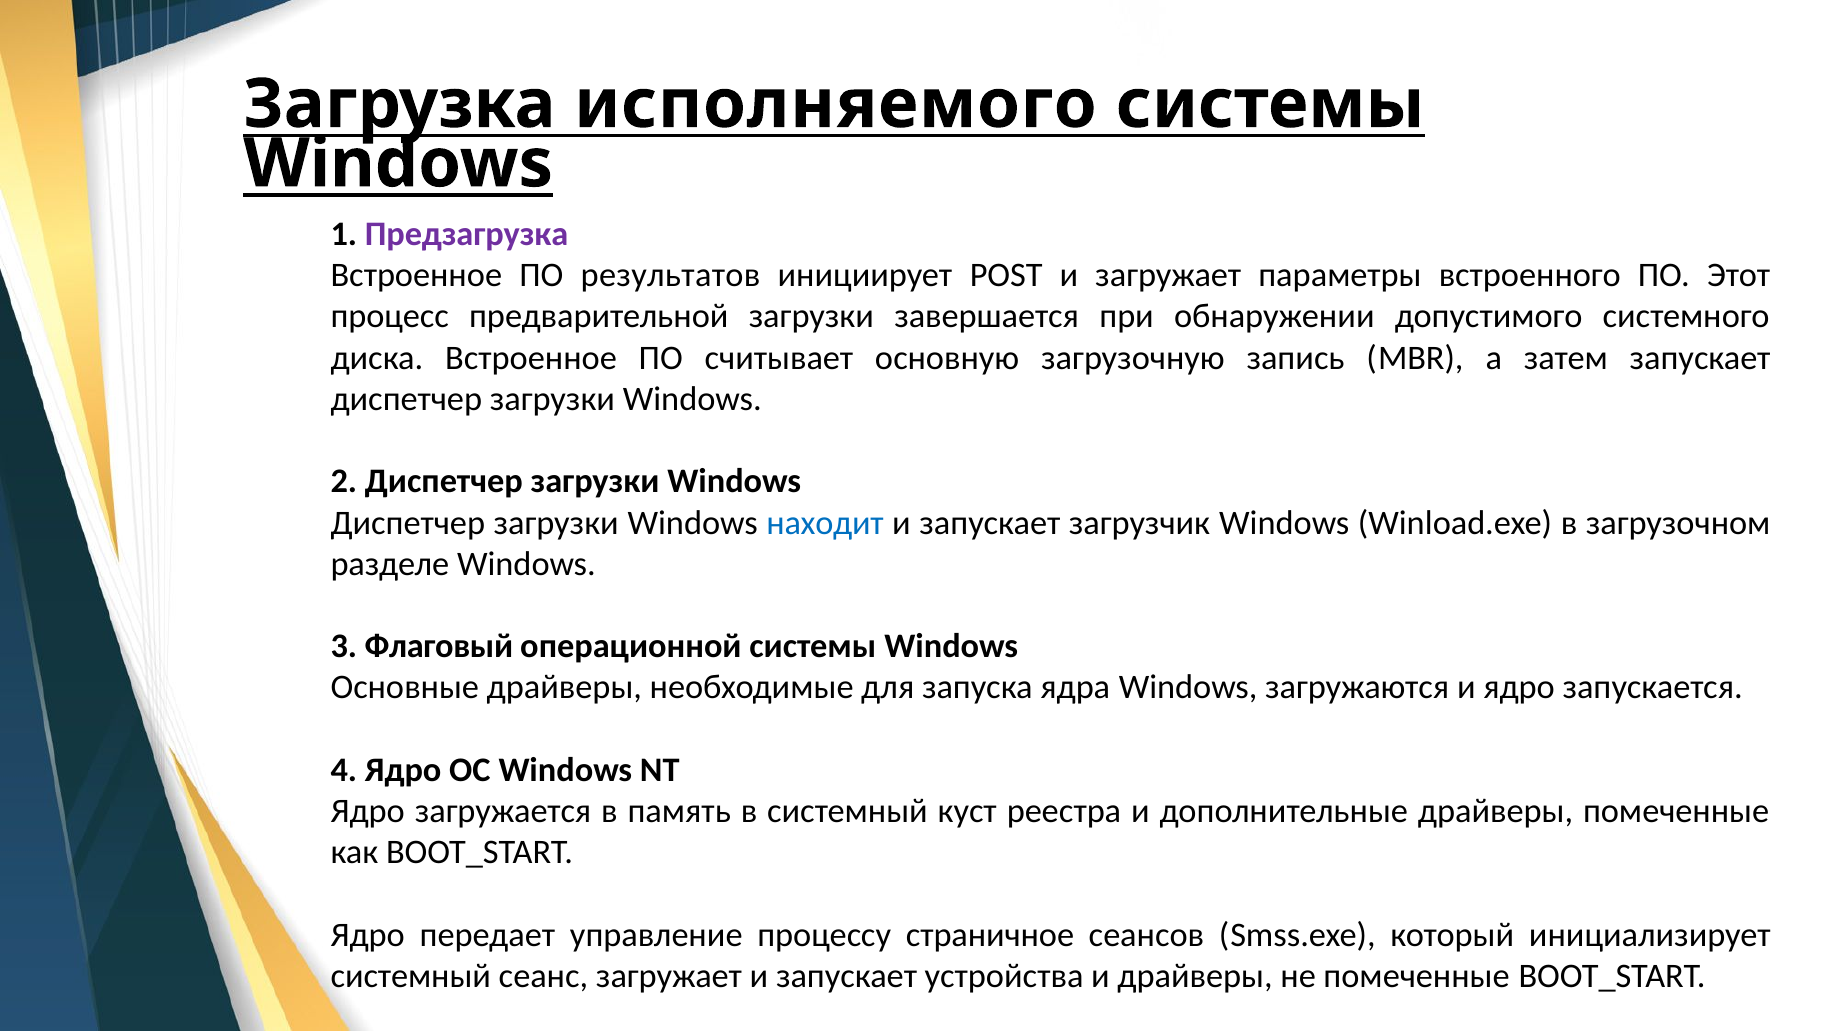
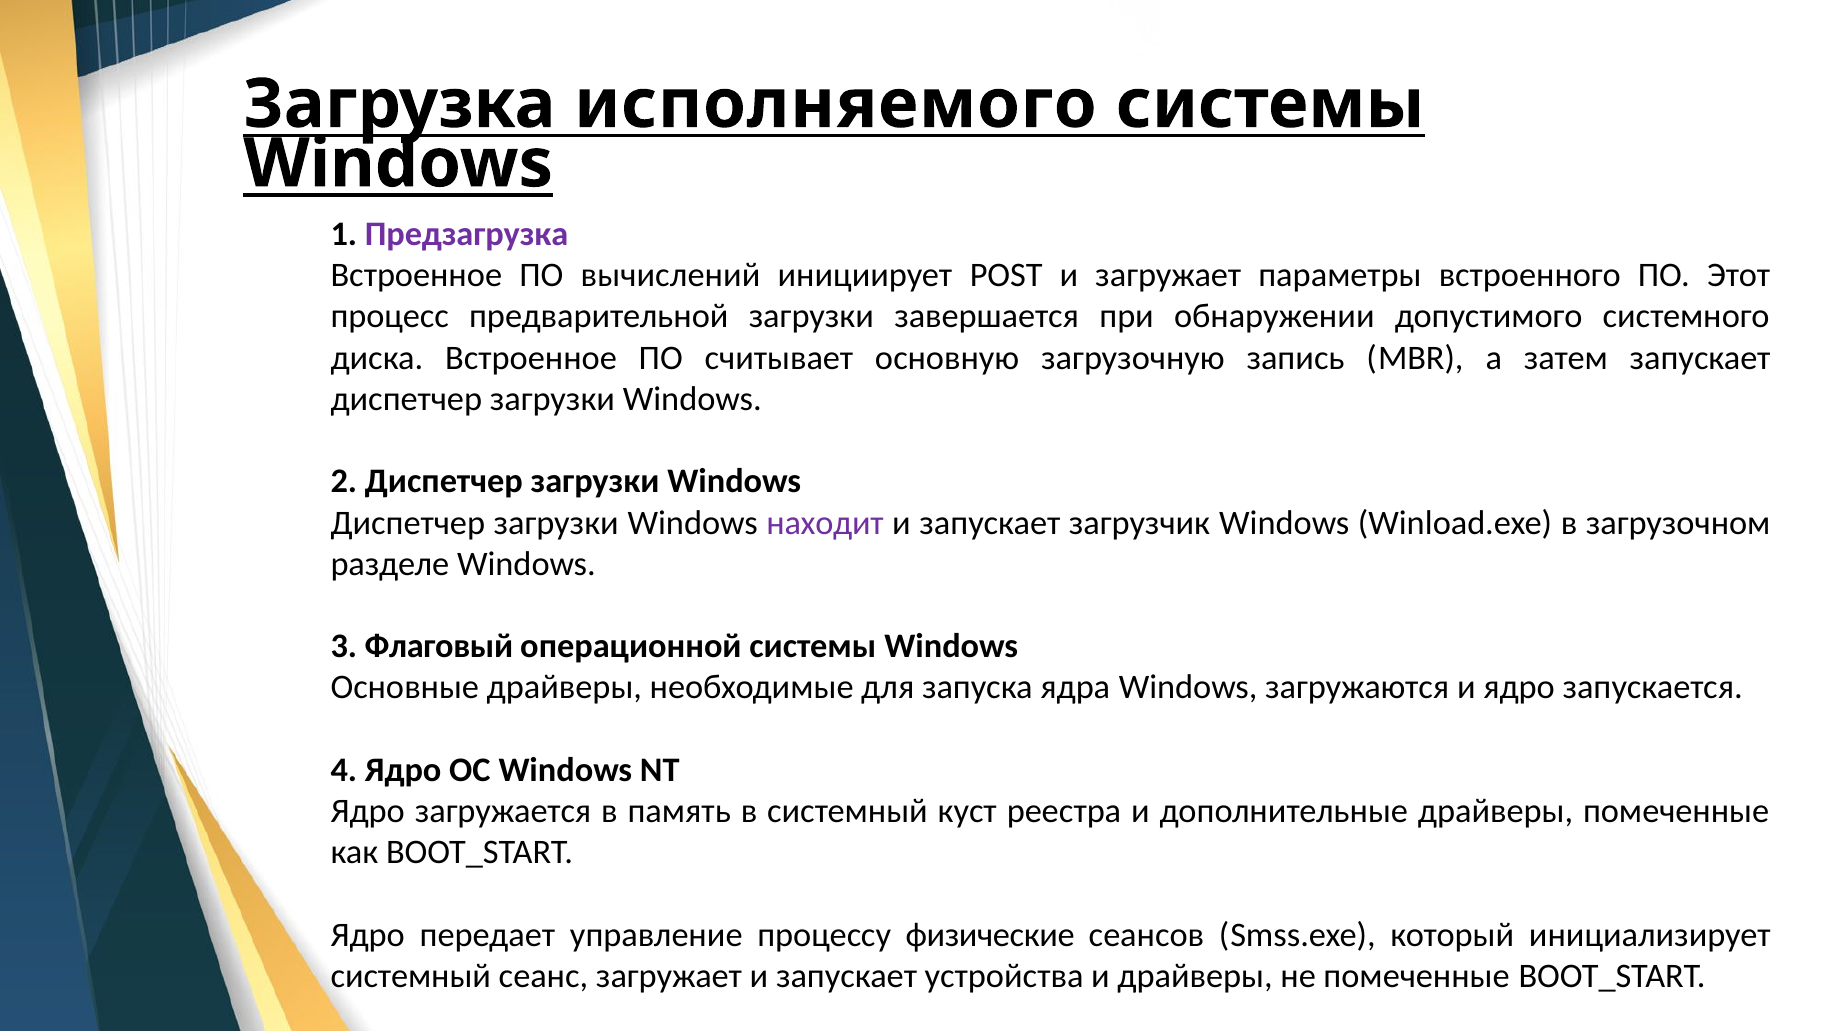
результатов: результатов -> вычислений (671, 275)
находит colour: blue -> purple (825, 523)
страничное: страничное -> физические (990, 935)
